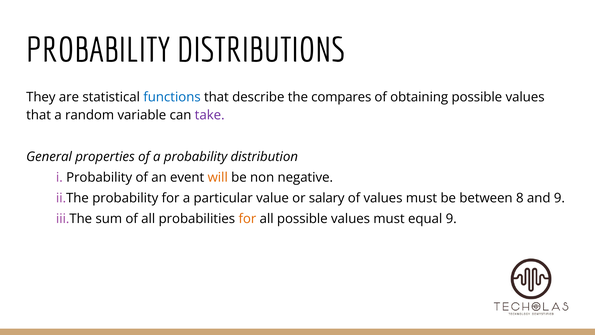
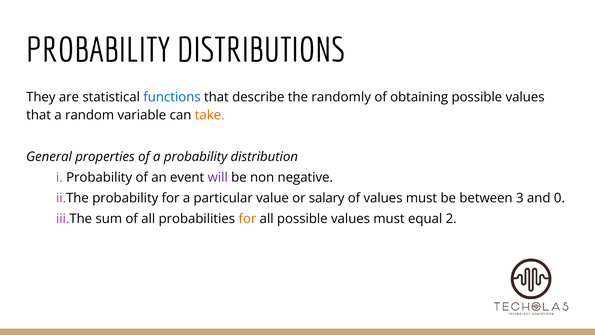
compares: compares -> randomly (341, 97)
take colour: purple -> orange (210, 115)
will colour: orange -> purple (218, 177)
8: 8 -> 3 (520, 198)
and 9: 9 -> 0 (559, 198)
equal 9: 9 -> 2 (451, 219)
